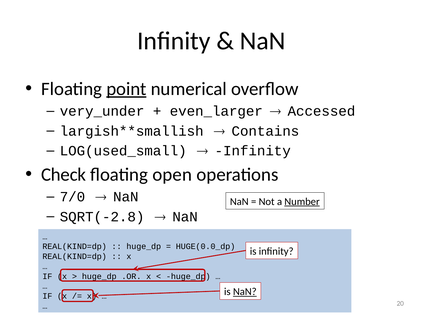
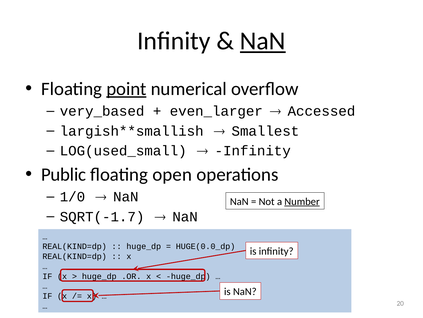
NaN underline: none -> present (263, 41)
very_under: very_under -> very_based (102, 111)
Contains: Contains -> Smallest (265, 131)
Check: Check -> Public (64, 174)
7/0: 7/0 -> 1/0 (72, 197)
SQRT(-2.8: SQRT(-2.8 -> SQRT(-1.7 (102, 216)
NaN underline: present -> none (245, 291)
